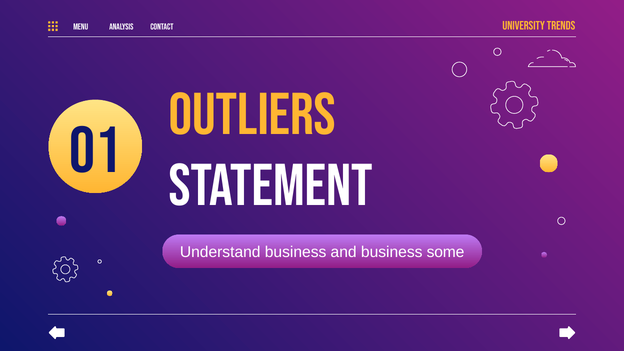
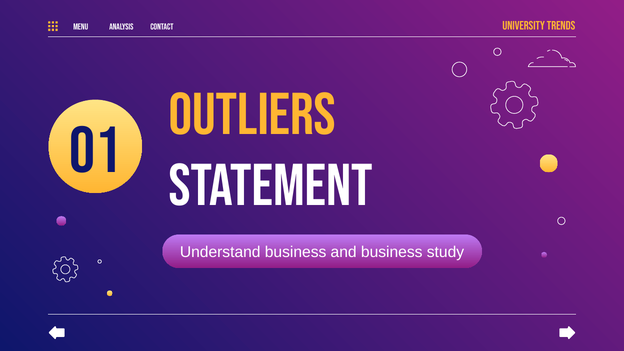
some: some -> study (445, 252)
